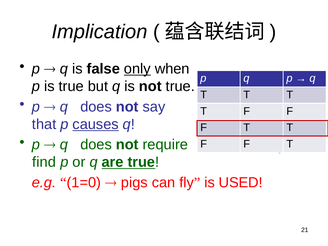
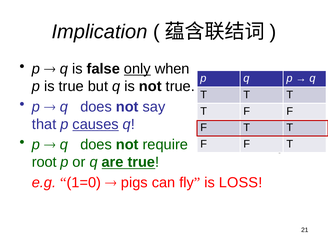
find: find -> root (44, 162)
USED: USED -> LOSS (241, 183)
